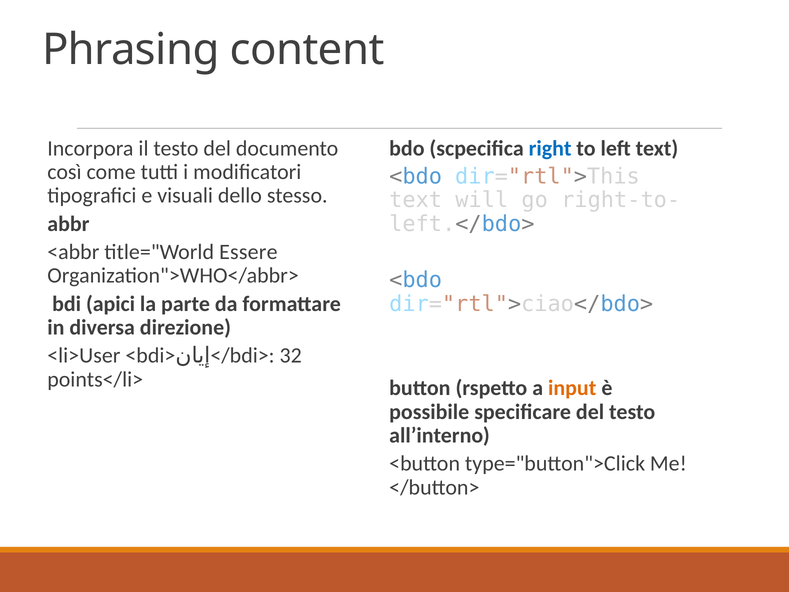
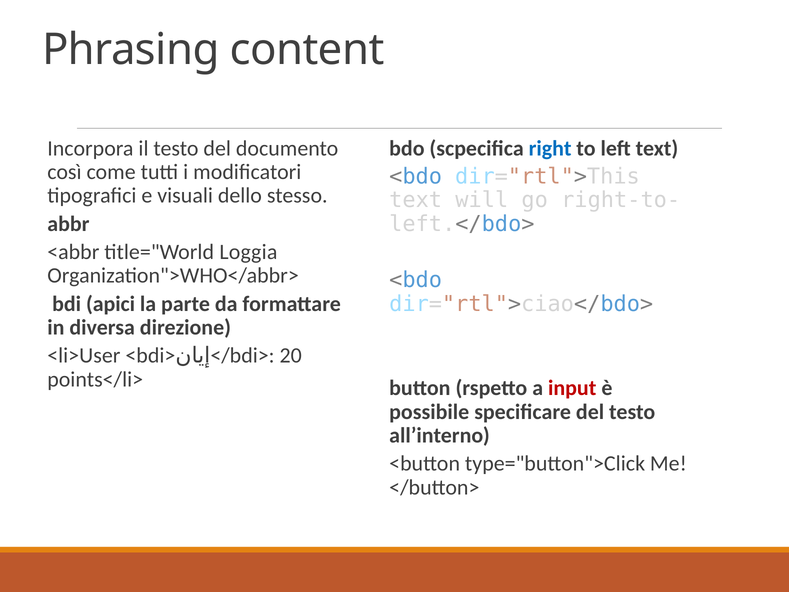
Essere: Essere -> Loggia (248, 252)
32: 32 -> 20 (291, 355)
input colour: orange -> red (572, 388)
